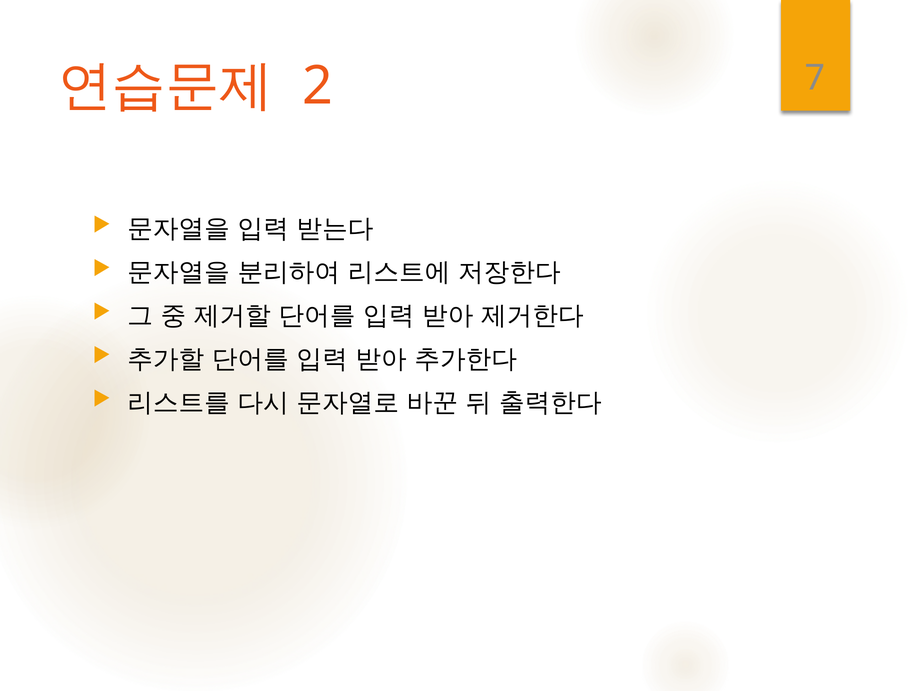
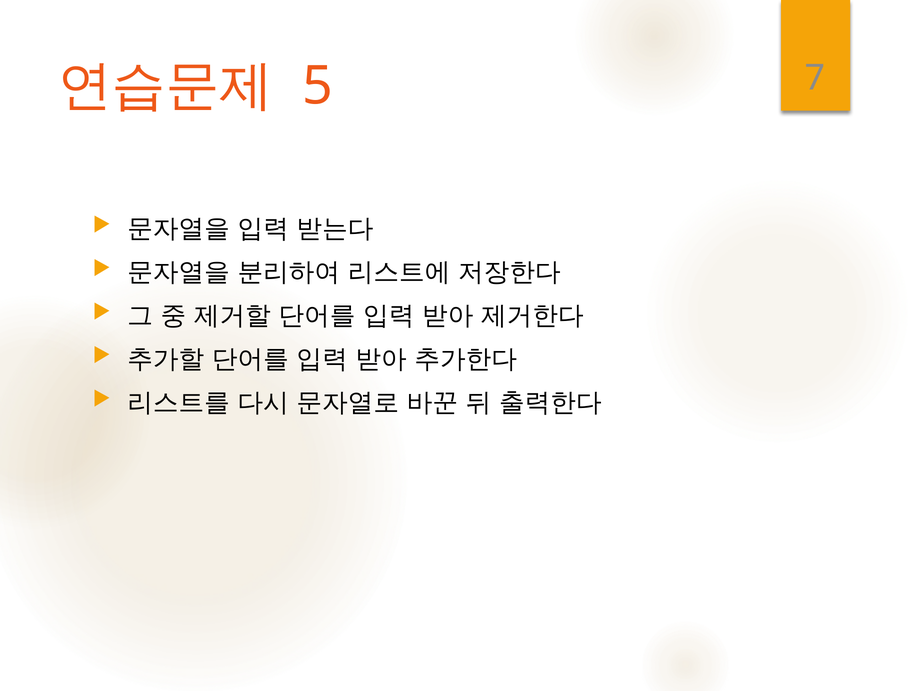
2: 2 -> 5 (317, 86)
